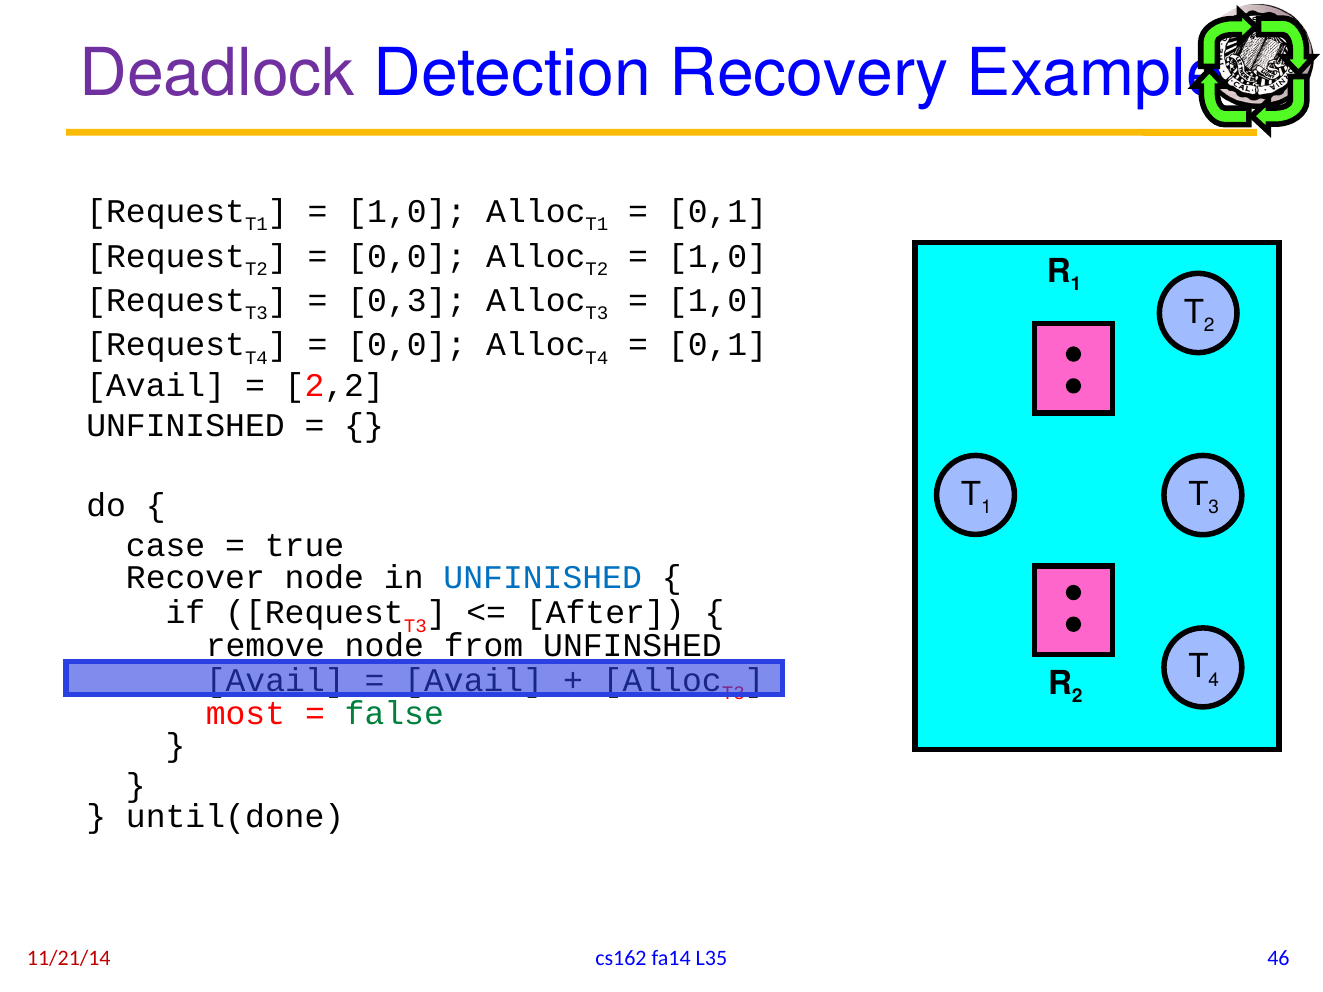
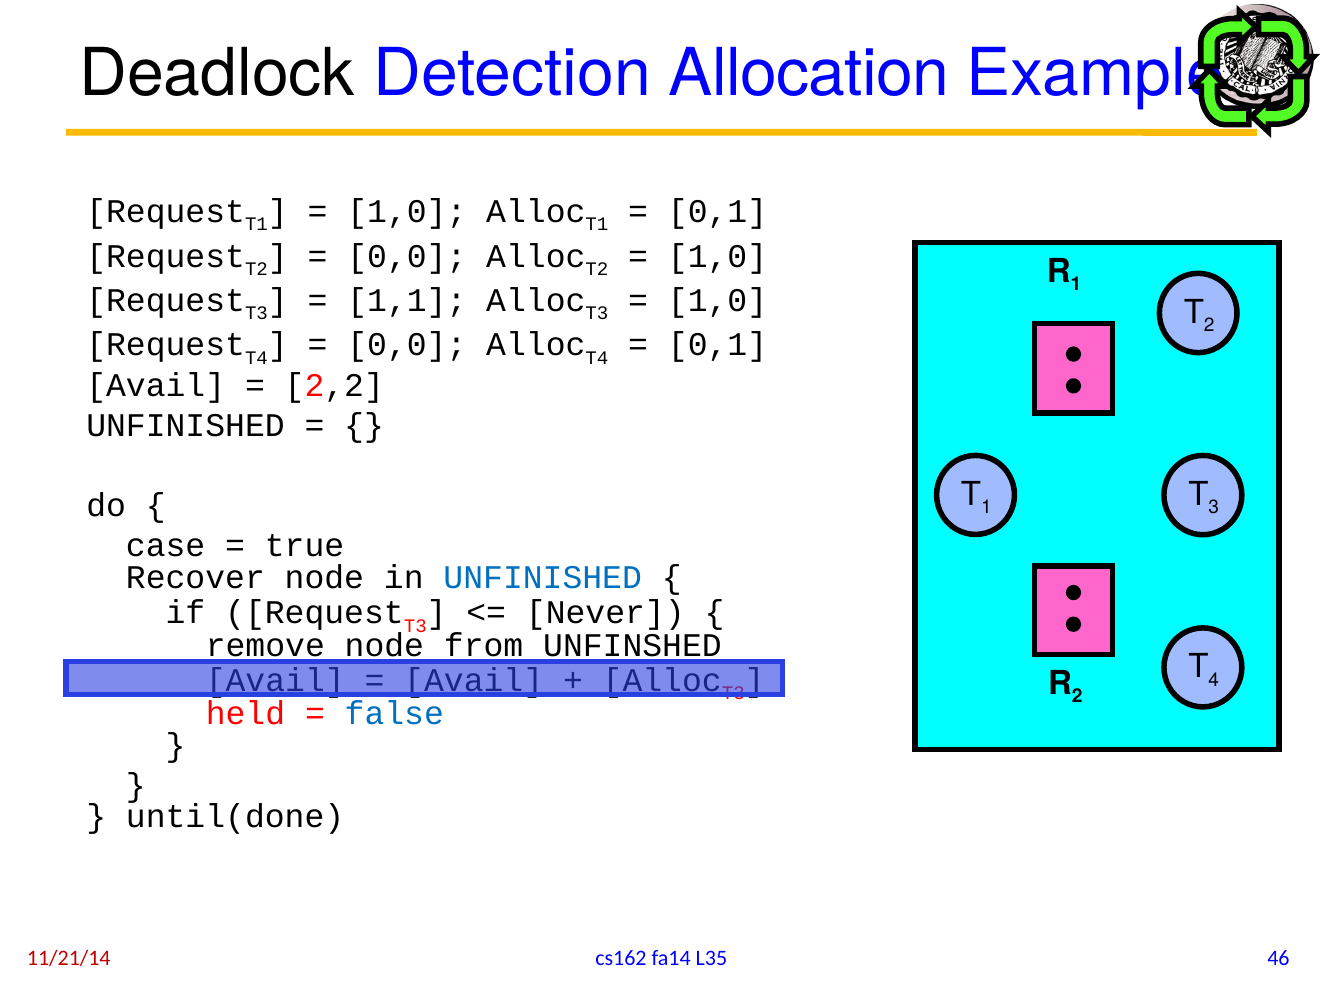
Deadlock colour: purple -> black (217, 74)
Recovery: Recovery -> Allocation (809, 74)
0,3: 0,3 -> 1,1 (407, 301)
After: After -> Never (605, 613)
most: most -> held (245, 714)
false colour: green -> blue (394, 714)
